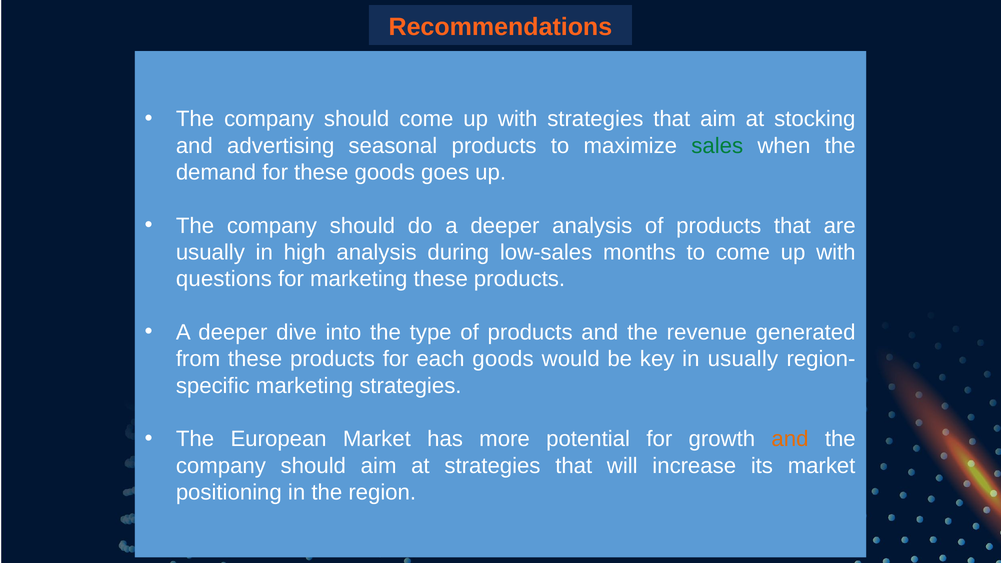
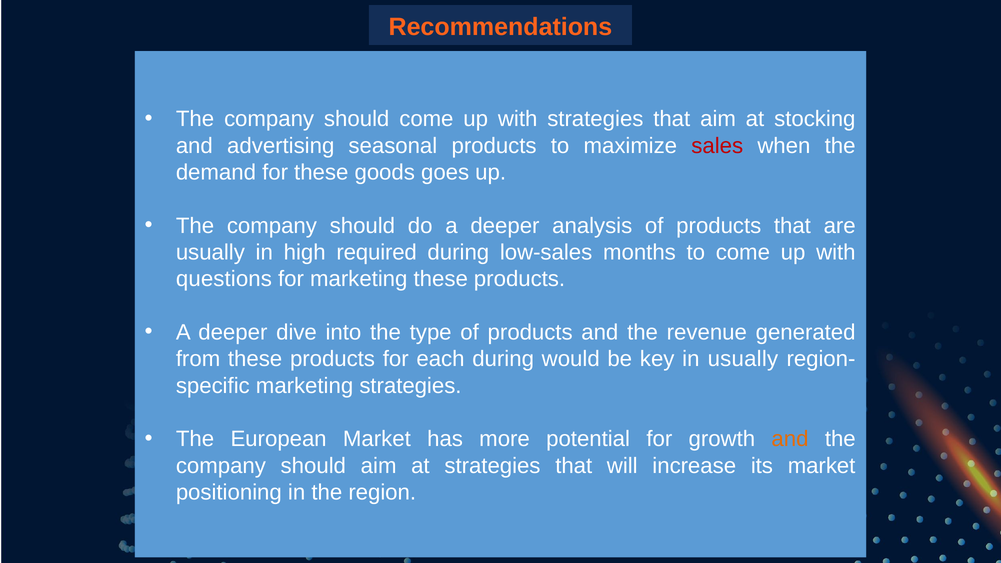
sales colour: green -> red (717, 146)
high analysis: analysis -> required (377, 252)
each goods: goods -> during (503, 359)
